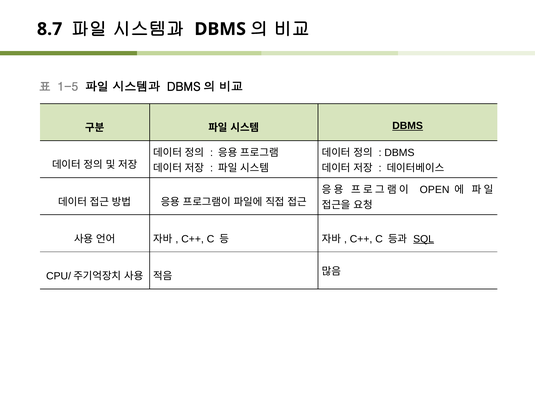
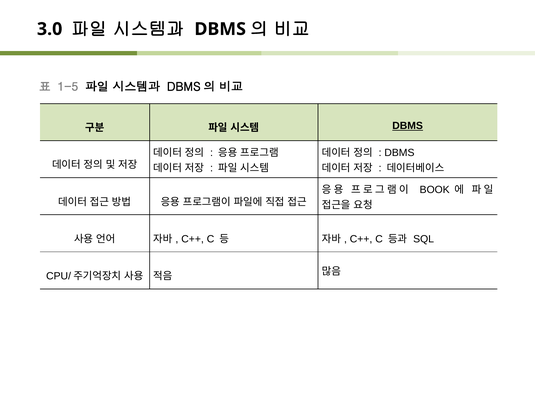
8.7: 8.7 -> 3.0 (50, 29)
OPEN: OPEN -> BOOK (435, 190)
SQL underline: present -> none (424, 239)
